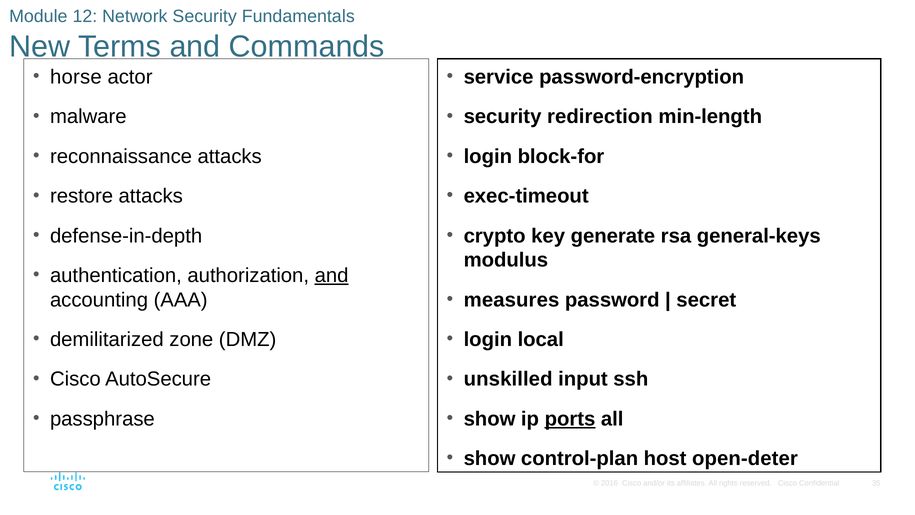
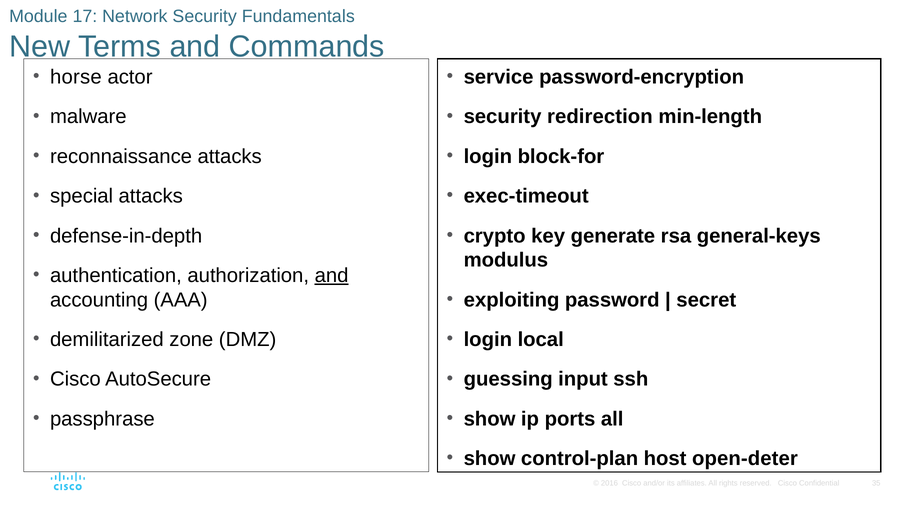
12: 12 -> 17 (85, 17)
restore: restore -> special (82, 196)
measures: measures -> exploiting (512, 300)
unskilled: unskilled -> guessing (508, 379)
ports underline: present -> none (570, 419)
